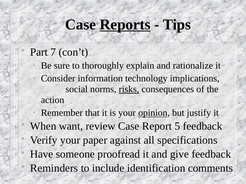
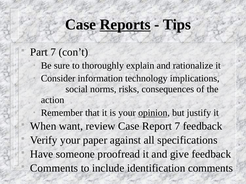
risks underline: present -> none (129, 89)
Report 5: 5 -> 7 (177, 127)
Reminders: Reminders -> Comments (54, 169)
